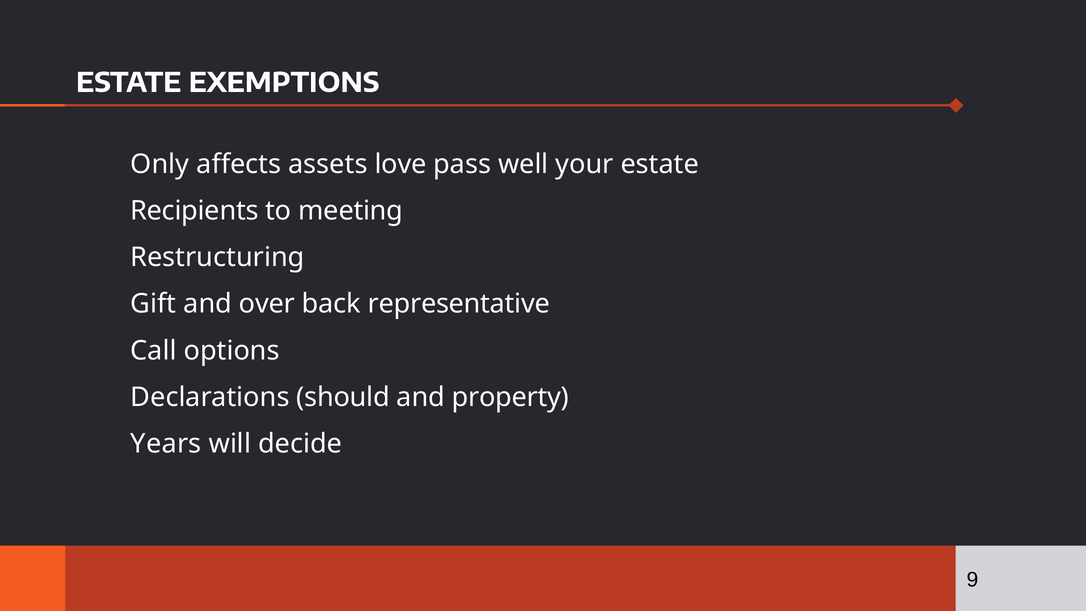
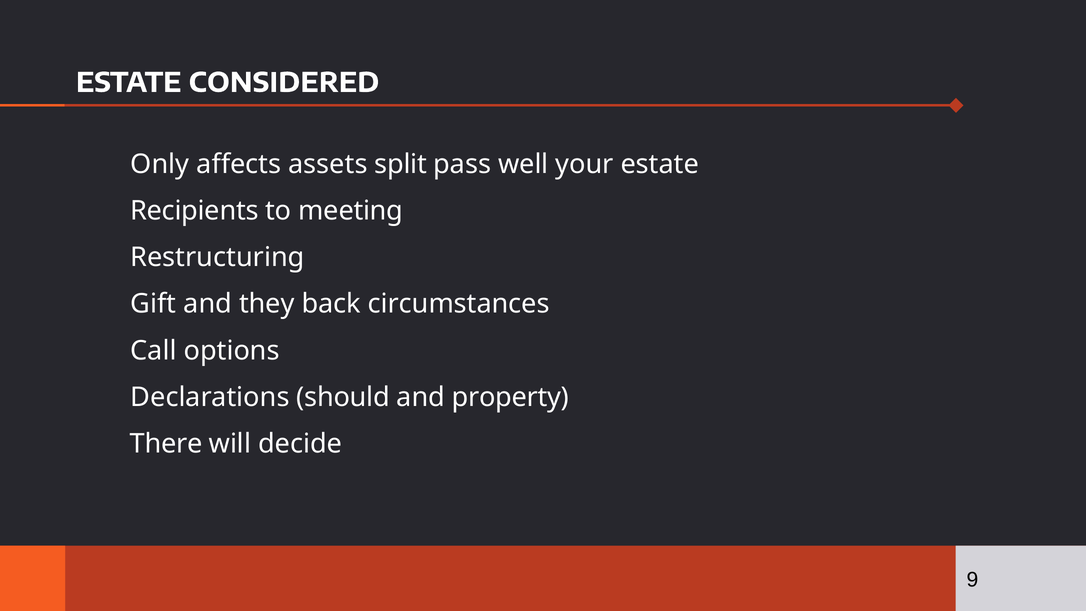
EXEMPTIONS: EXEMPTIONS -> CONSIDERED (284, 83)
love: love -> split (401, 164)
over: over -> they (267, 304)
representative: representative -> circumstances (459, 304)
Years: Years -> There (166, 444)
